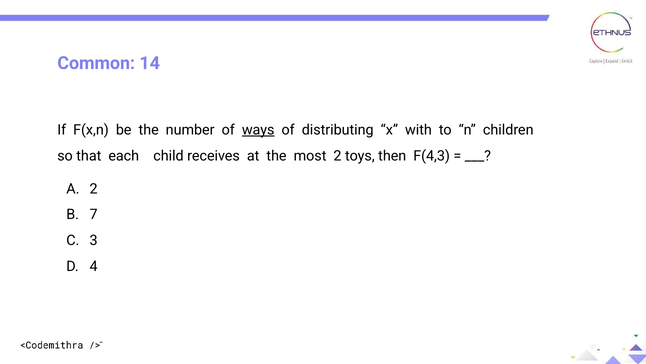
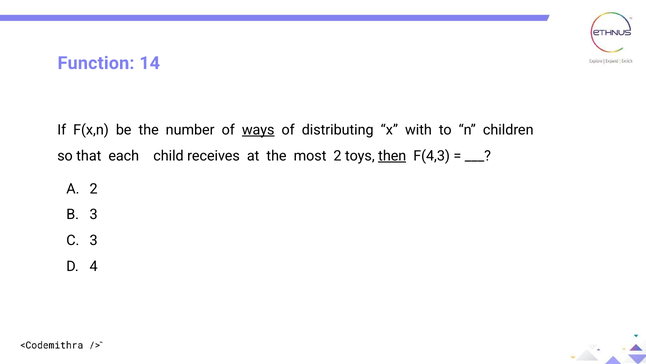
Common: Common -> Function (96, 63)
then underline: none -> present (392, 156)
7: 7 -> 3 (94, 214)
